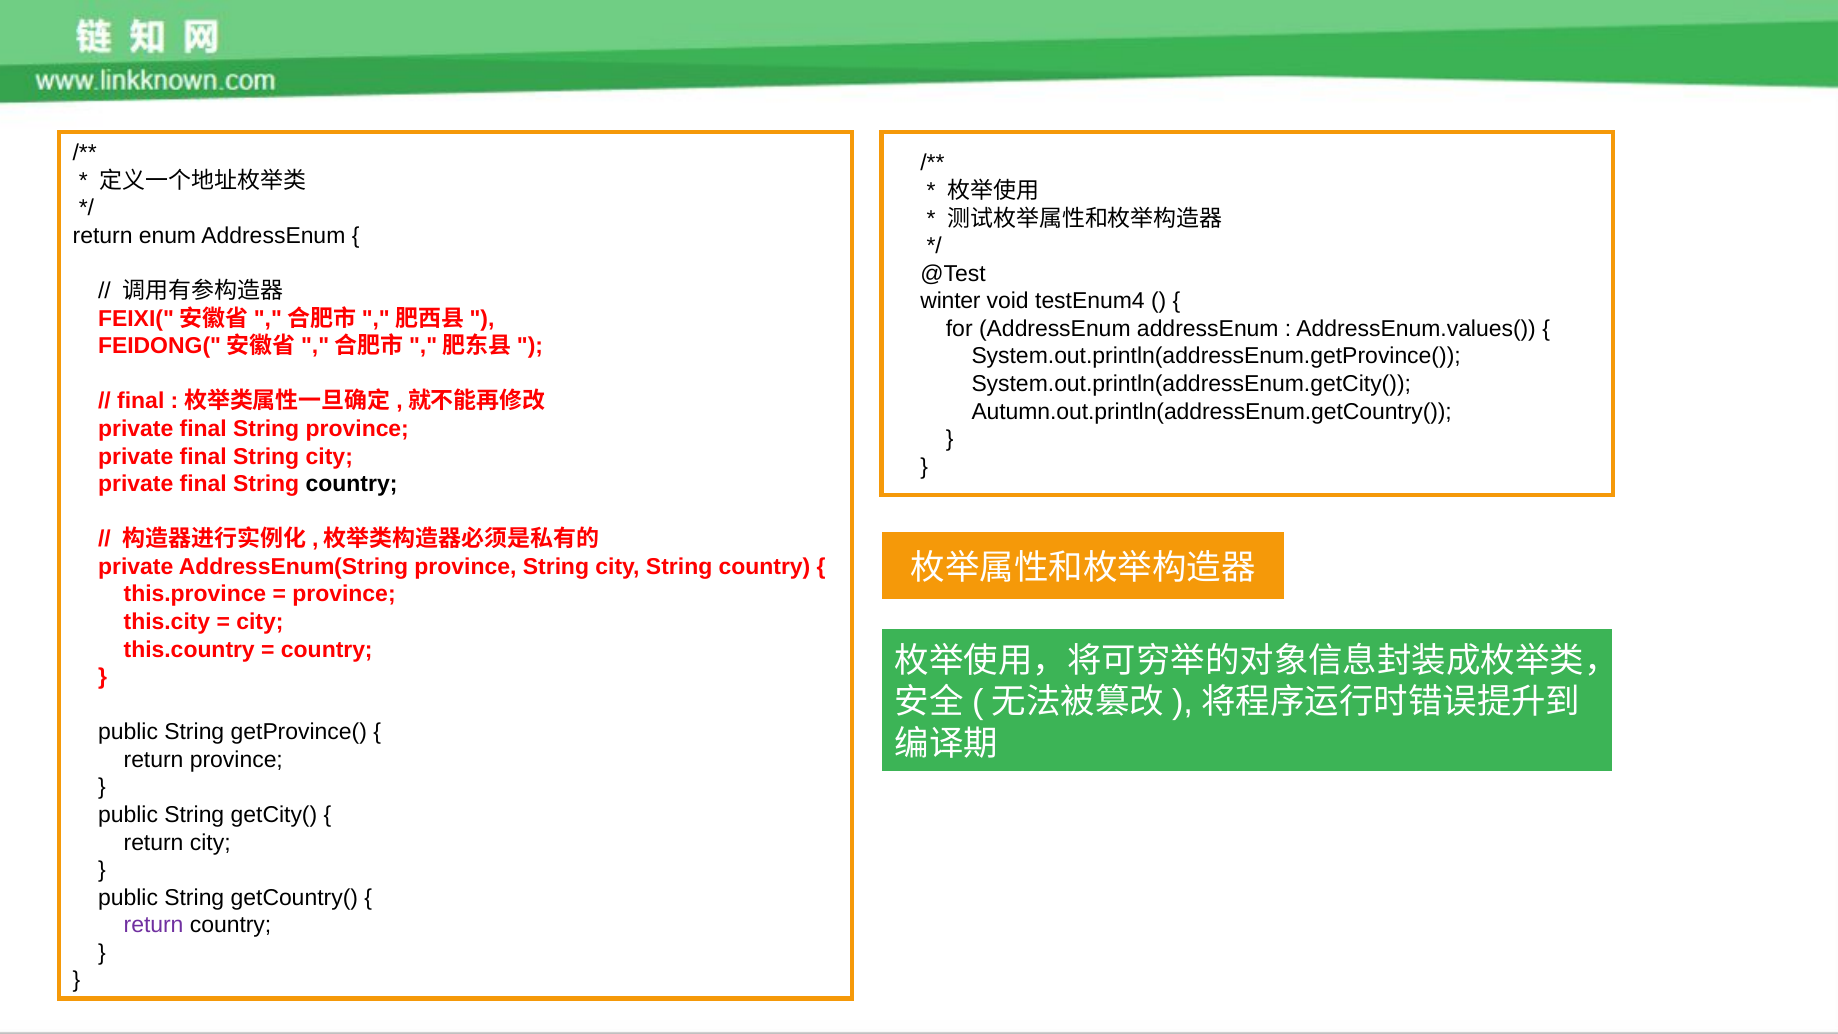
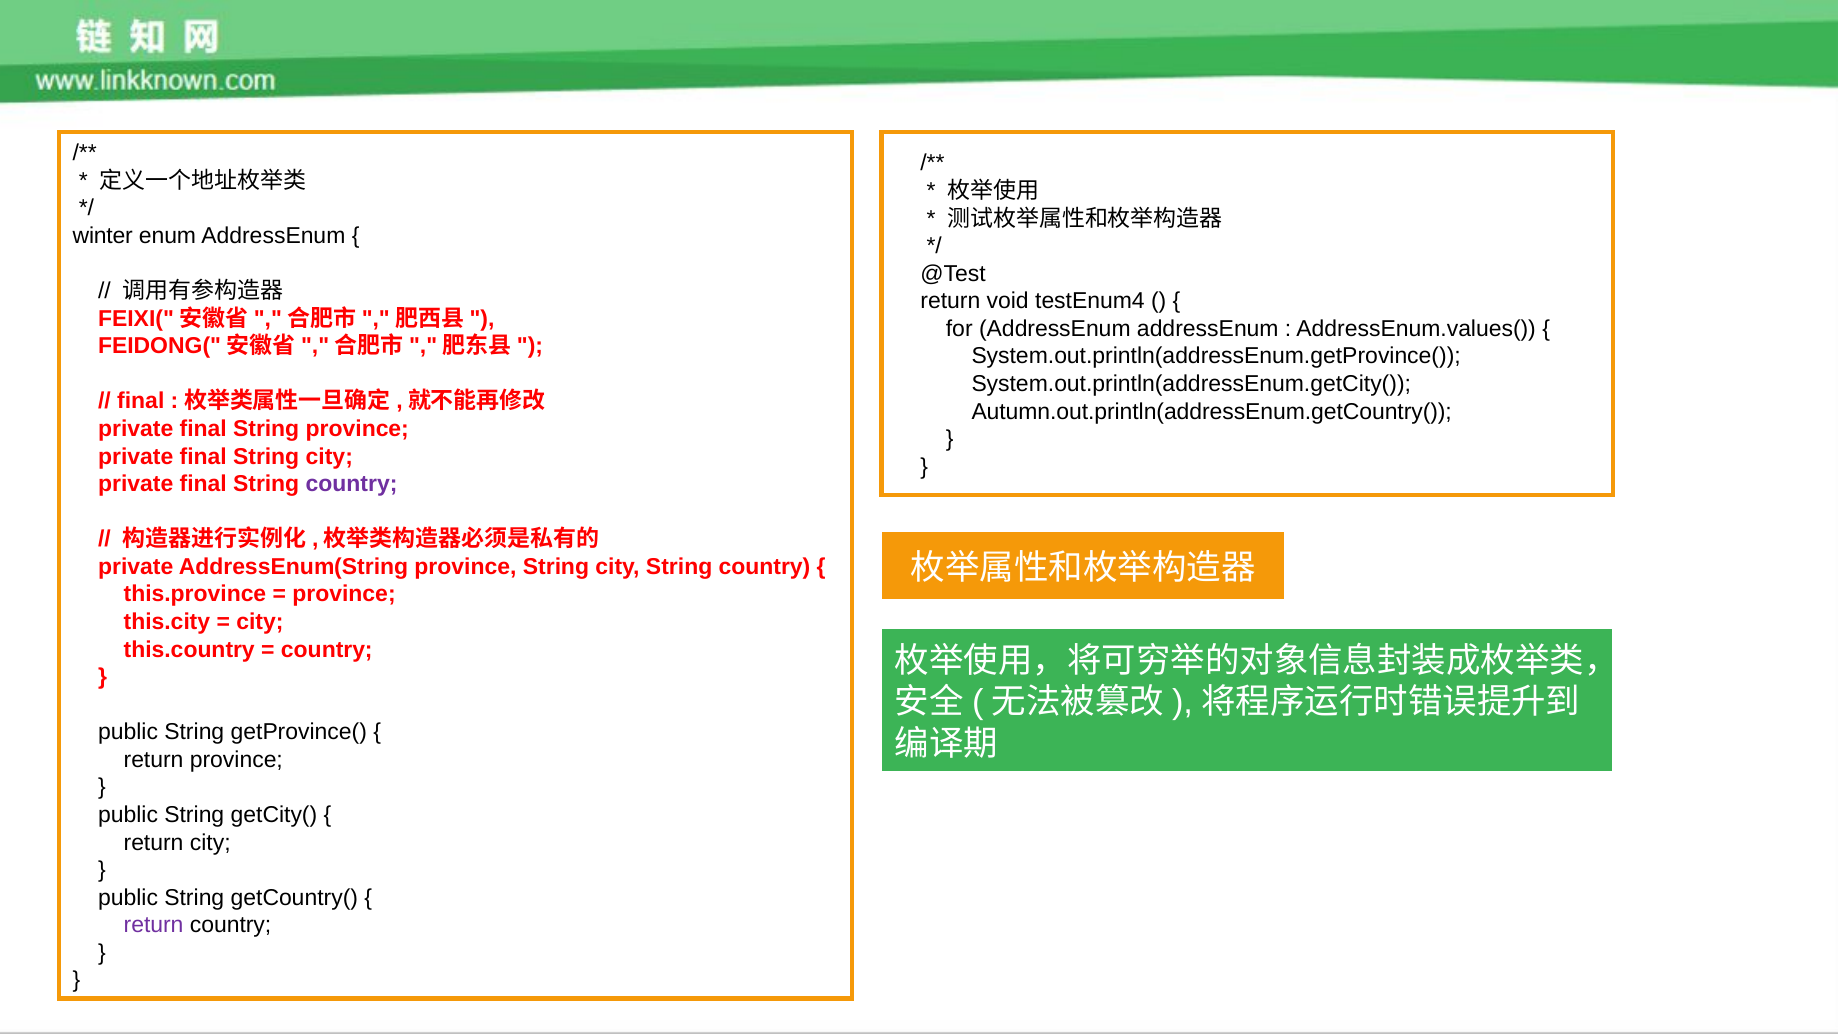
return: return -> winter (103, 236)
winter: winter -> return (950, 301)
country colour: black -> purple (352, 484)
